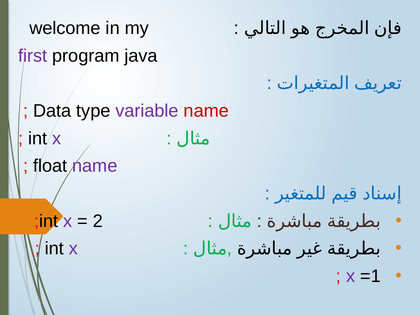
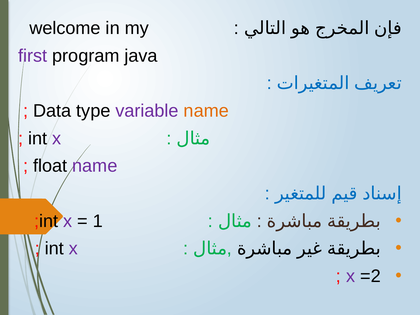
name colour: red -> orange (206, 111)
2: 2 -> 1 (98, 221)
=1: =1 -> =2 (371, 276)
